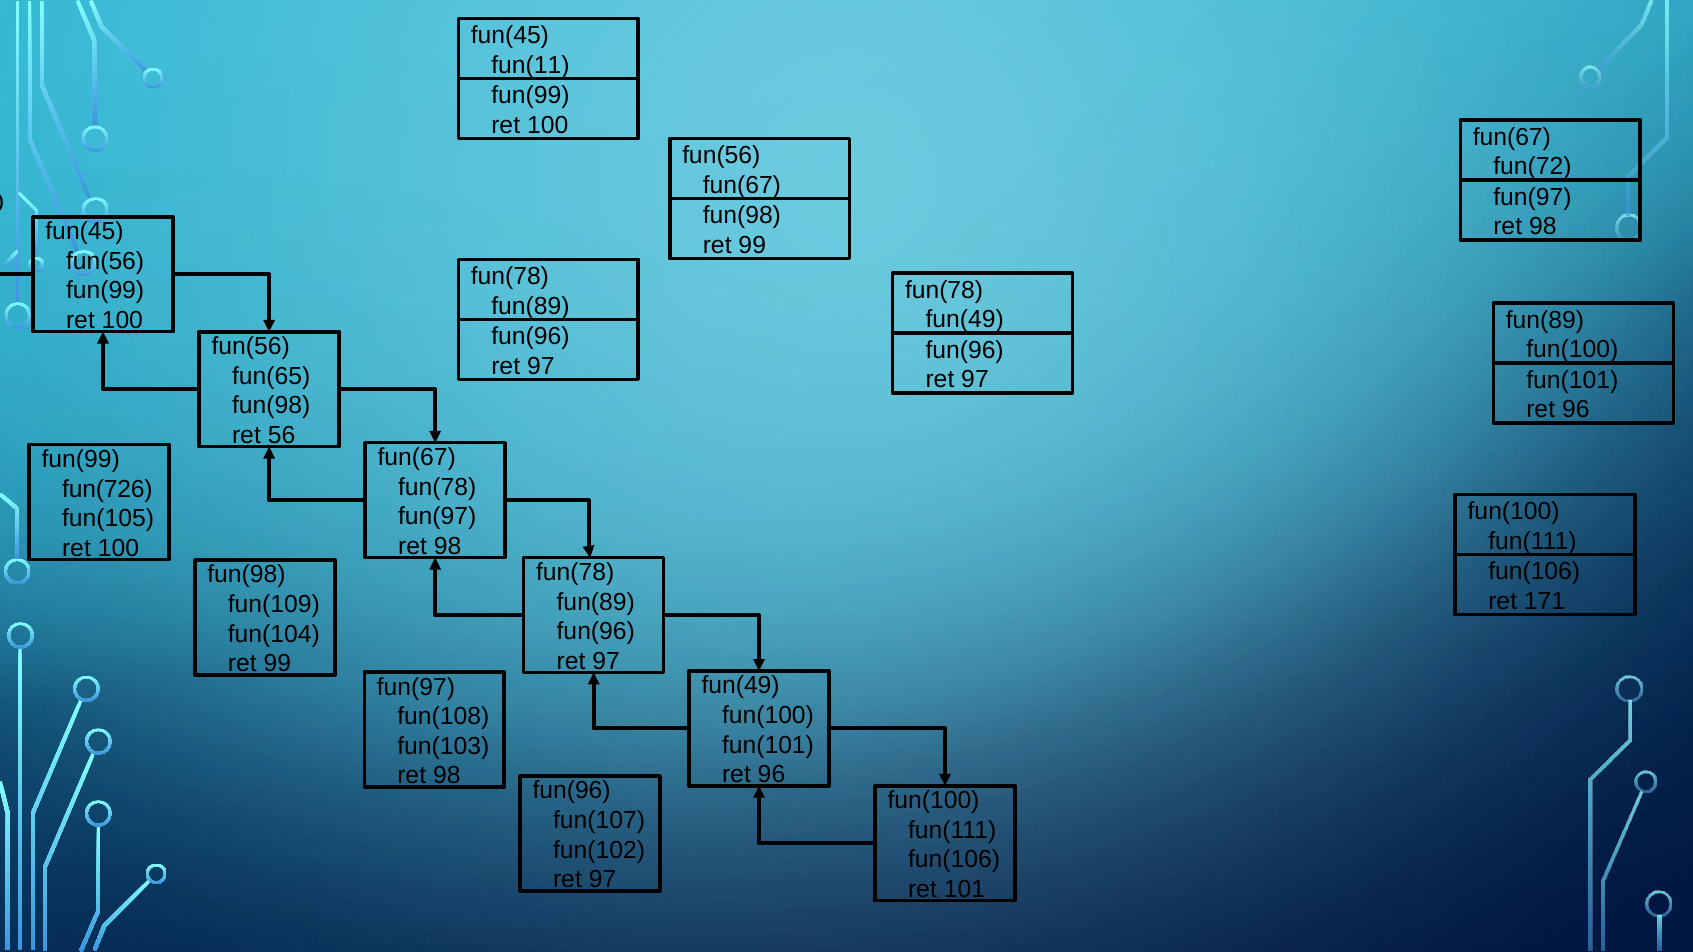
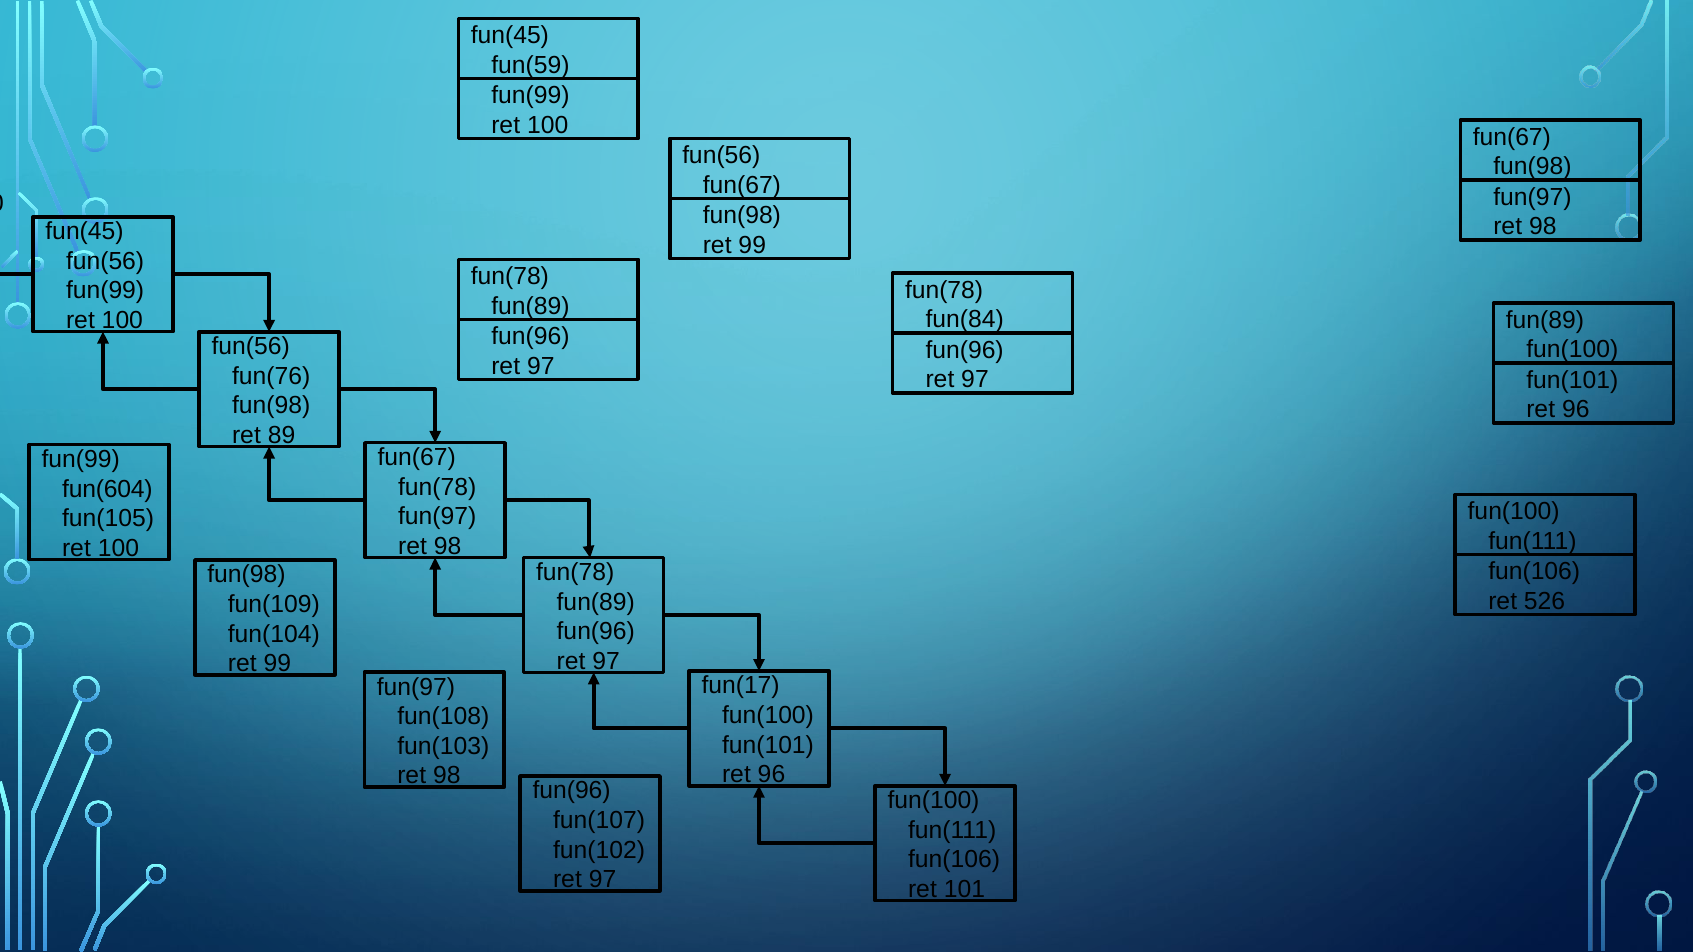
fun(11: fun(11 -> fun(59 (530, 65)
fun(72: fun(72 -> fun(98 (1532, 167)
fun(49: fun(49 -> fun(84 (965, 320)
fun(65: fun(65 -> fun(76 (271, 376)
56: 56 -> 89 (282, 436)
fun(726: fun(726 -> fun(604 (107, 489)
171: 171 -> 526 (1545, 601)
fun(49: fun(49 -> fun(17 (741, 686)
